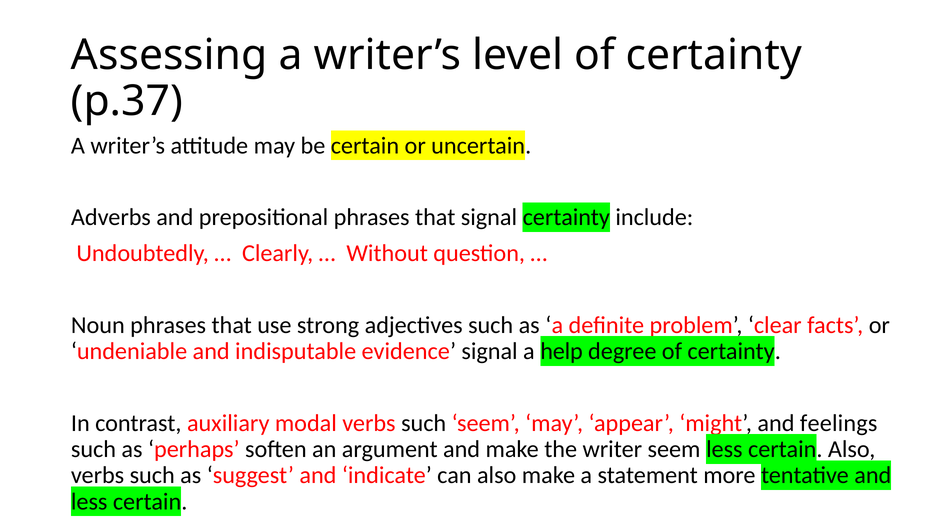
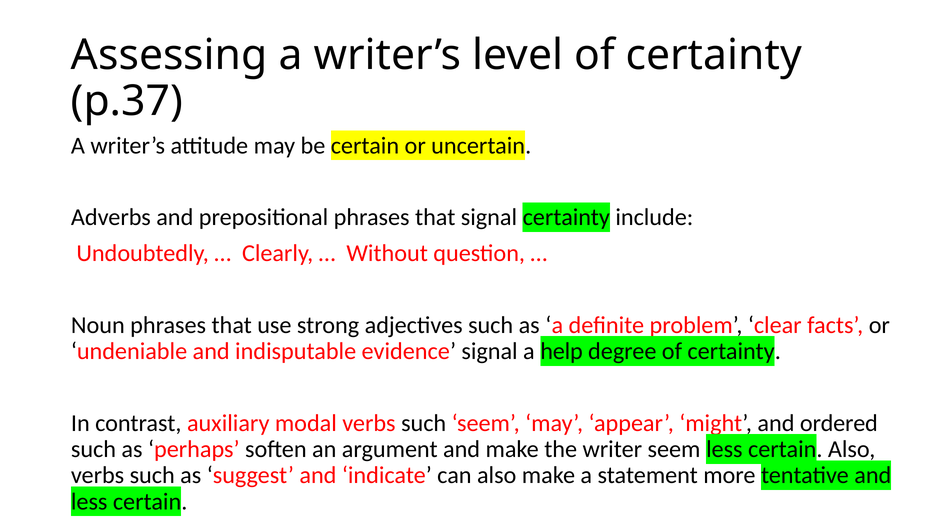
feelings: feelings -> ordered (839, 423)
